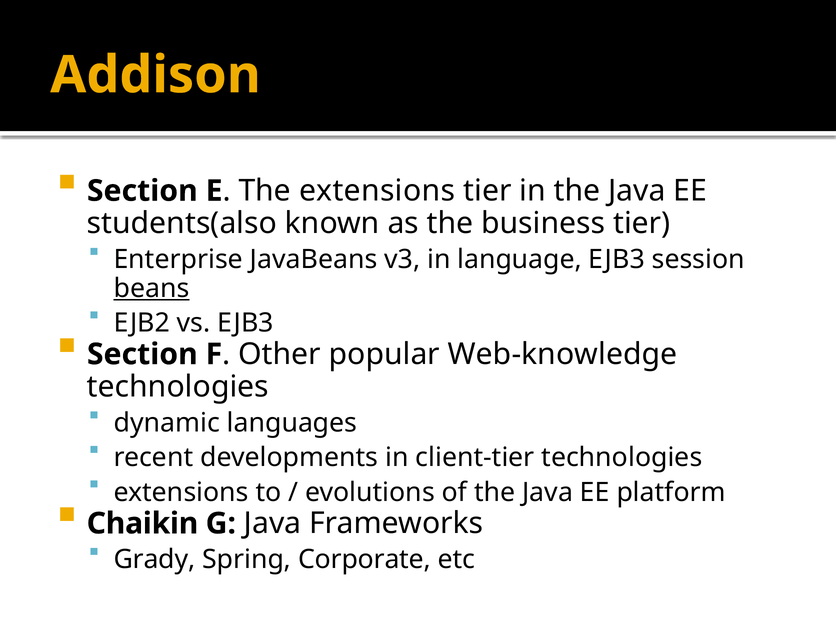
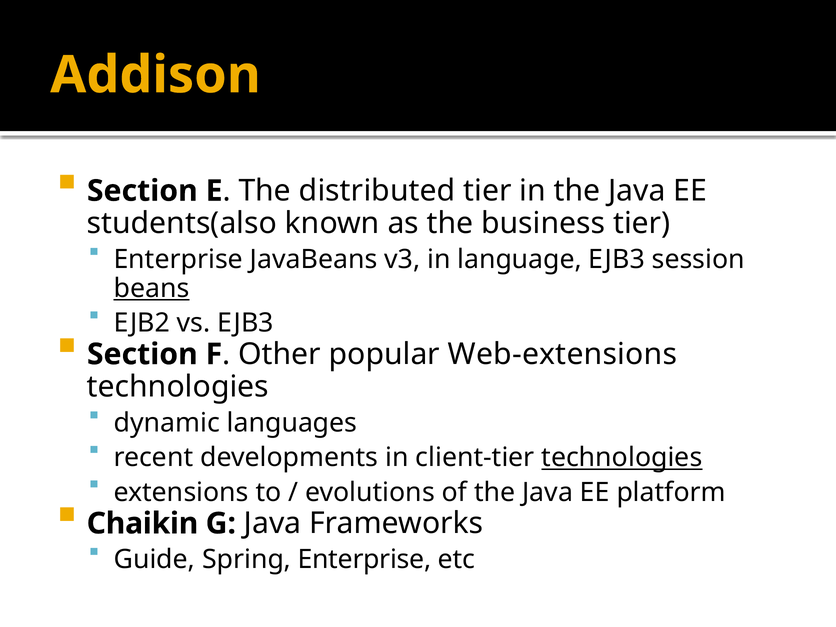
The extensions: extensions -> distributed (377, 191)
Web-knowledge: Web-knowledge -> Web-extensions (562, 354)
technologies underline: none -> present (622, 458)
Grady: Grady -> Guide (154, 560)
Spring Corporate: Corporate -> Enterprise (364, 560)
